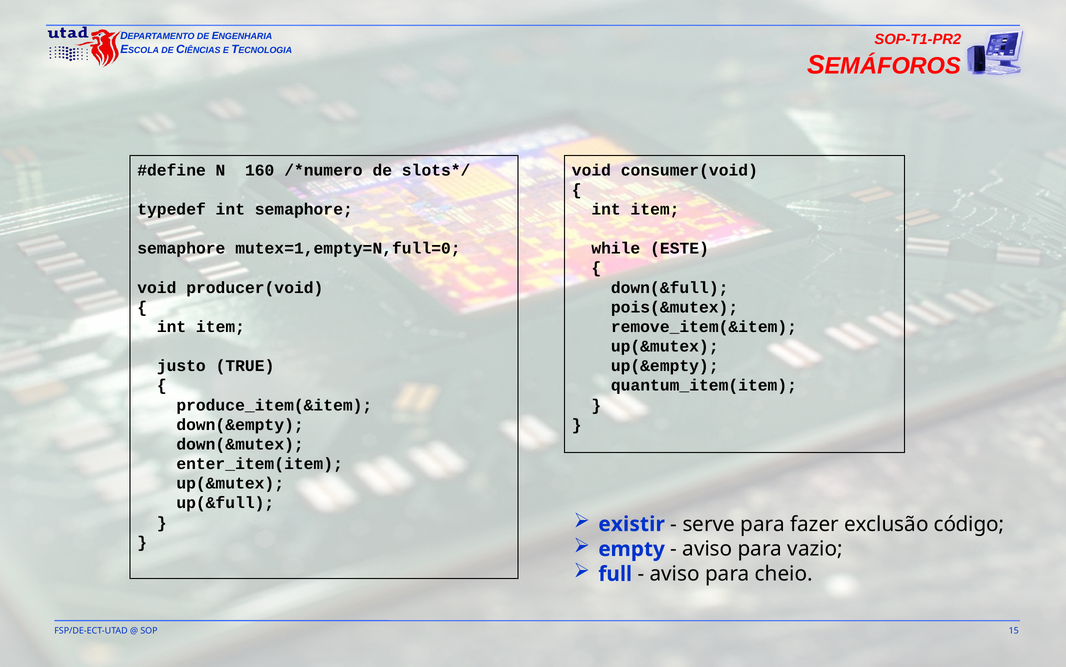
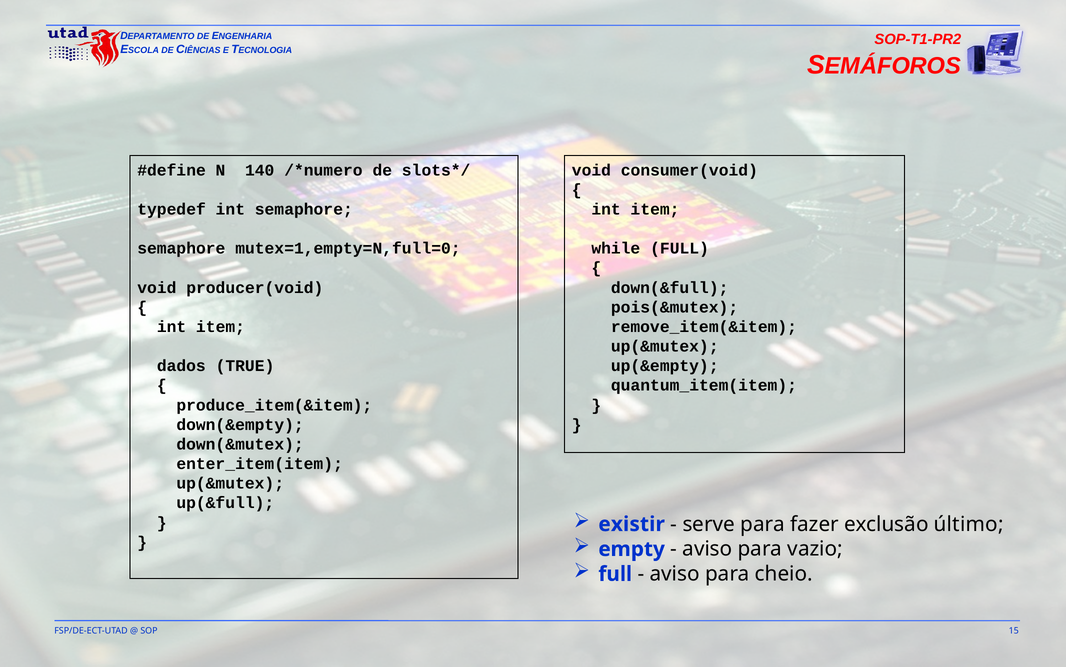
160: 160 -> 140 (260, 170)
while ESTE: ESTE -> FULL (680, 248)
justo: justo -> dados (181, 366)
código: código -> último (969, 524)
